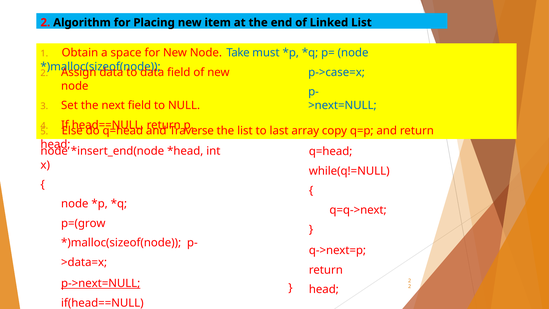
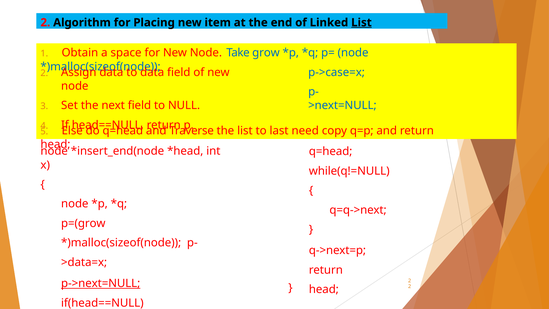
List underline: none -> present (361, 23)
must: must -> grow (266, 53)
array: array -> need (305, 131)
